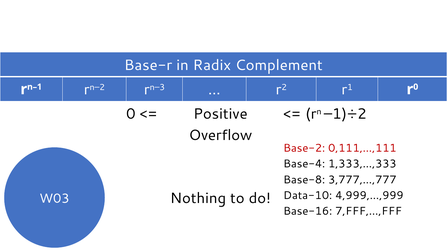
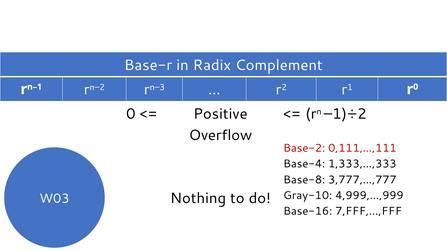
Data-10: Data-10 -> Gray-10 (308, 196)
